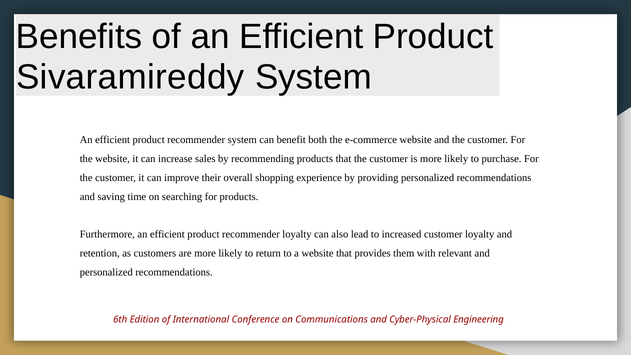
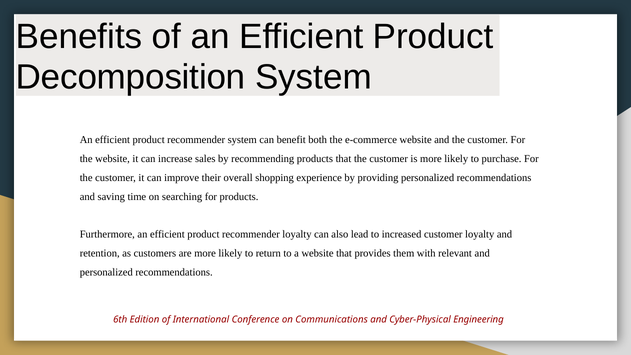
Sivaramireddy: Sivaramireddy -> Decomposition (131, 77)
